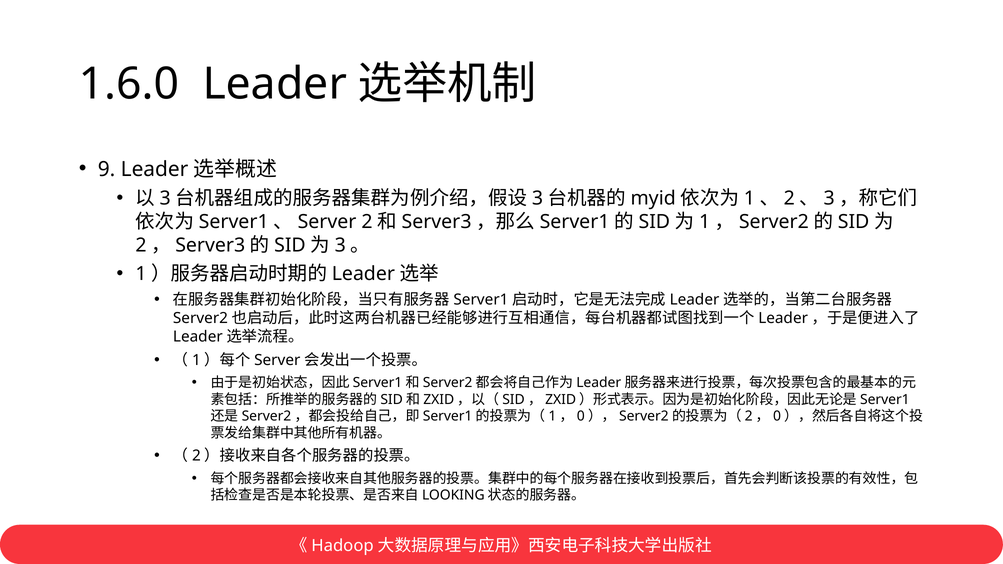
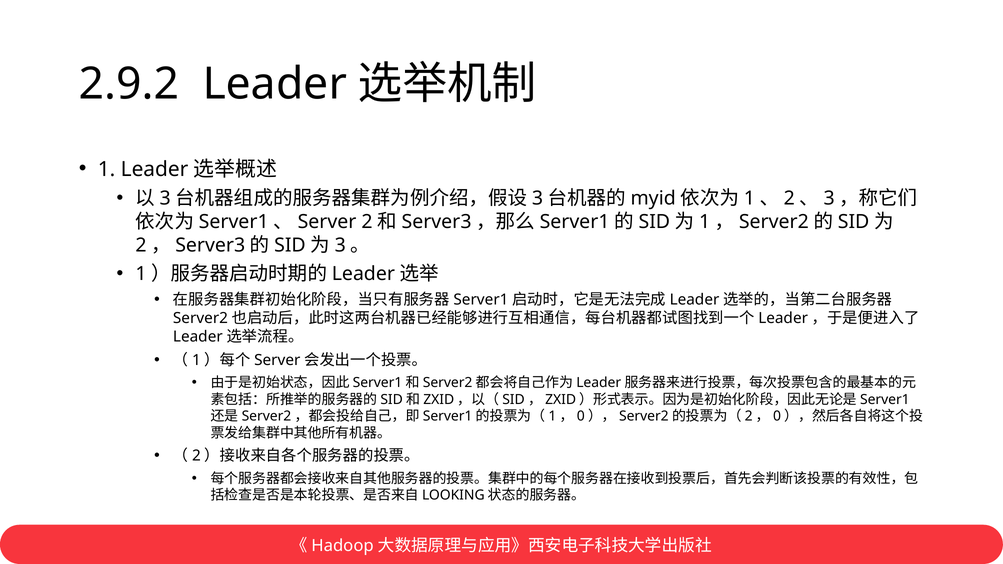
1.6.0: 1.6.0 -> 2.9.2 (129, 84)
9: 9 -> 1 (107, 169)
